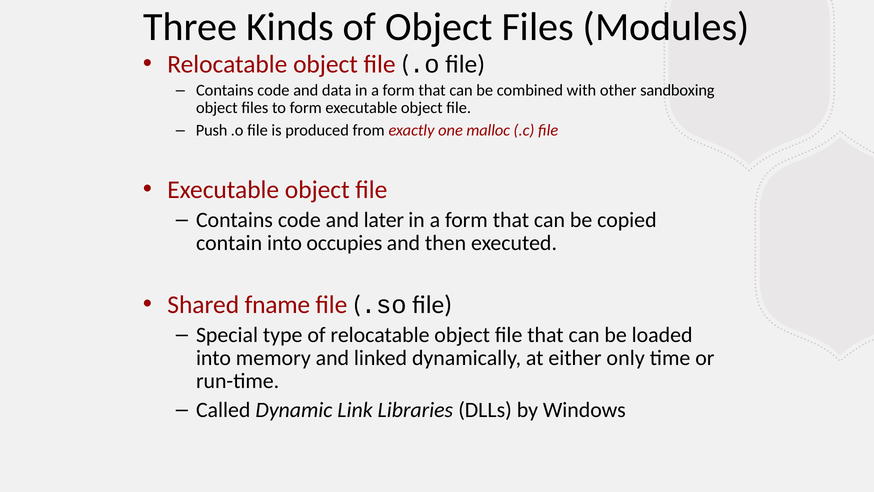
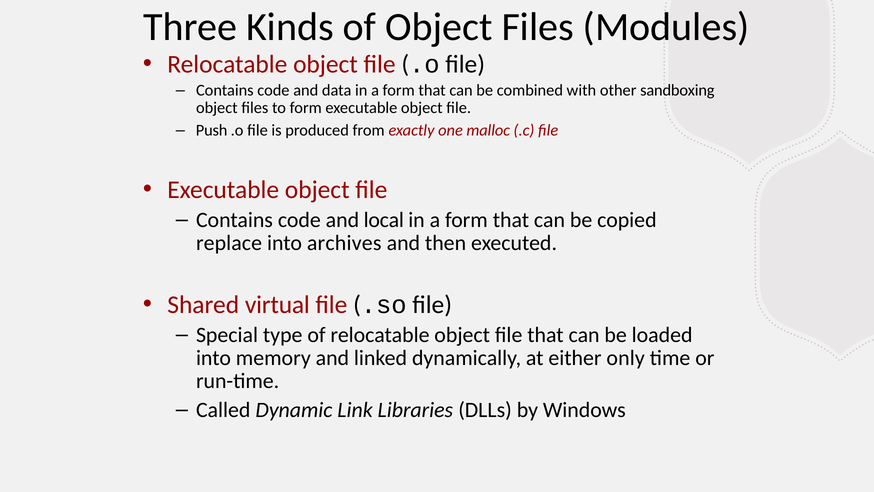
later: later -> local (384, 220)
contain: contain -> replace (229, 243)
occupies: occupies -> archives (344, 243)
fname: fname -> virtual (277, 305)
